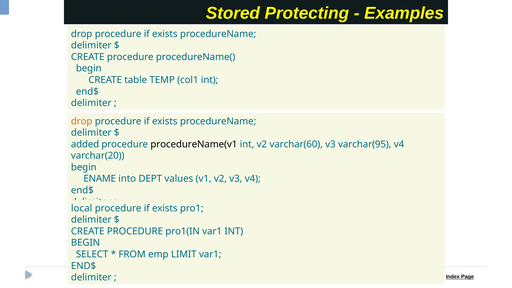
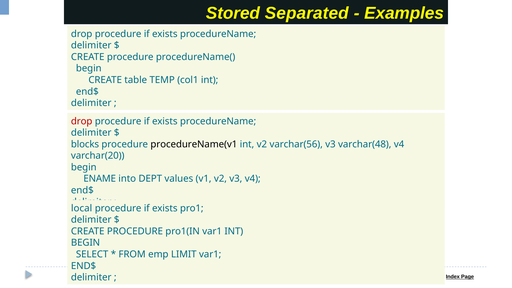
Protecting: Protecting -> Separated (307, 13)
drop colour: orange -> red (82, 121)
added: added -> blocks (85, 144)
varchar(60: varchar(60 -> varchar(56 (296, 144)
varchar(95: varchar(95 -> varchar(48 (365, 144)
